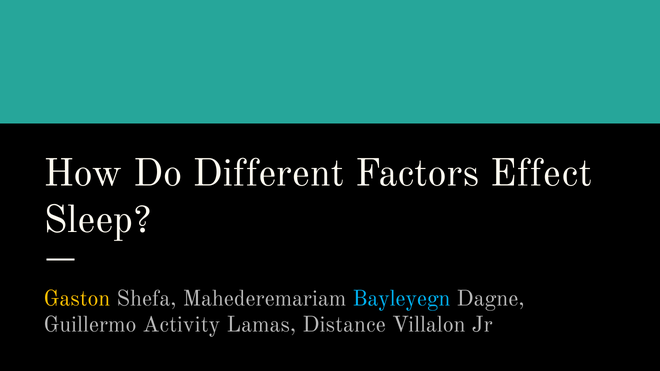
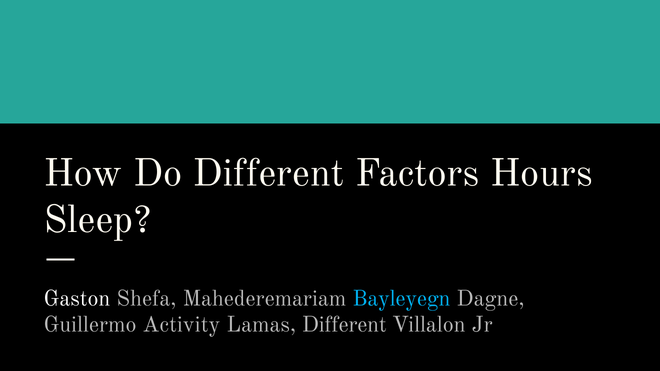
Effect: Effect -> Hours (541, 173)
Gaston colour: yellow -> white (77, 299)
Lamas Distance: Distance -> Different (344, 325)
